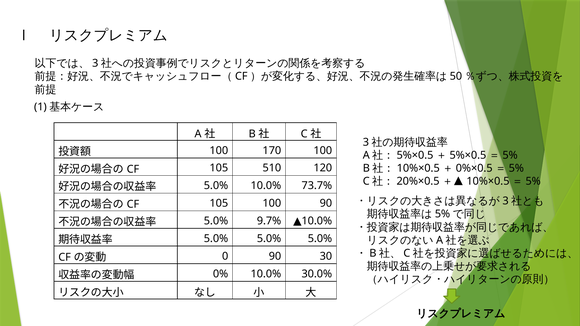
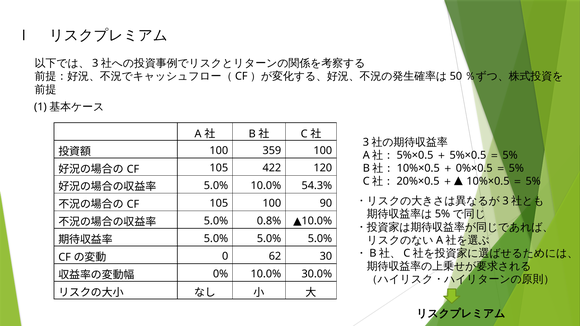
170: 170 -> 359 (272, 151)
510: 510 -> 422 (272, 168)
73.7%: 73.7% -> 54.3% (317, 186)
9.7%: 9.7% -> 0.8% (269, 221)
0 90: 90 -> 62 (275, 256)
